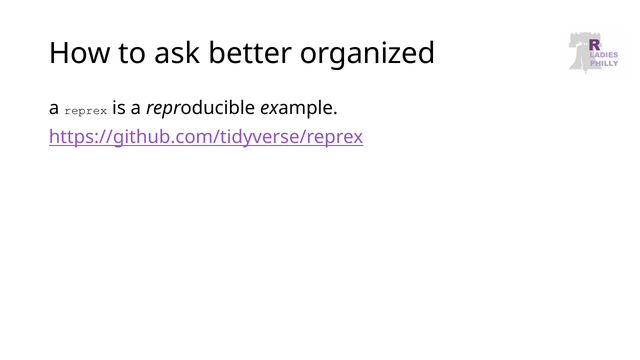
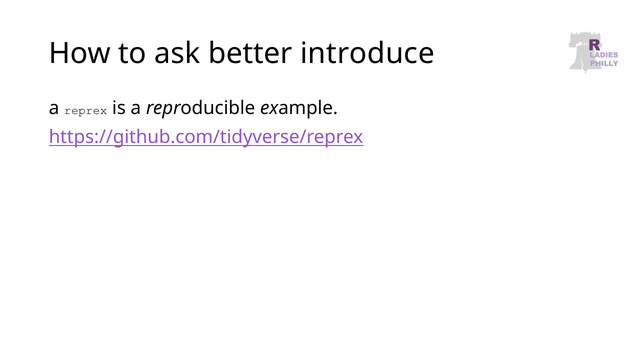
organized: organized -> introduce (367, 54)
